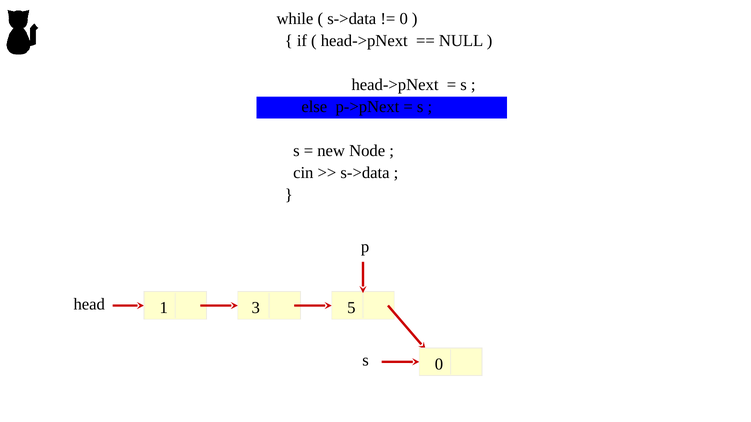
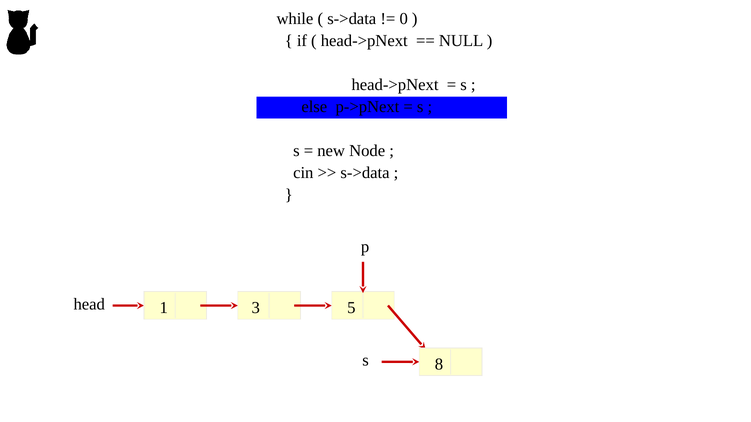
s 0: 0 -> 8 (439, 365)
